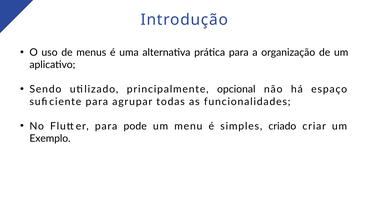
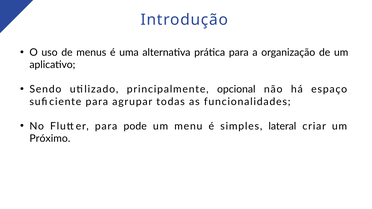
criado: criado -> lateral (282, 126)
Exemplo: Exemplo -> Próximo (50, 139)
